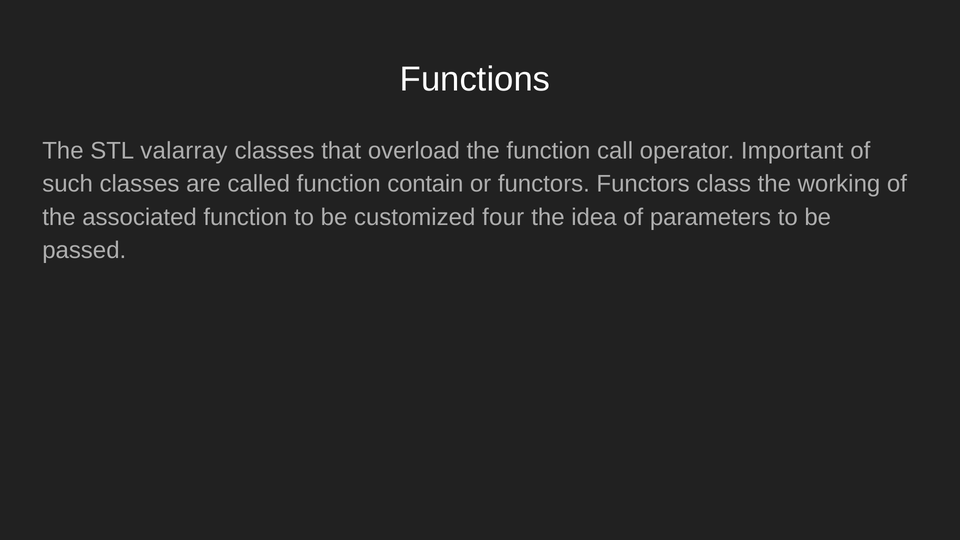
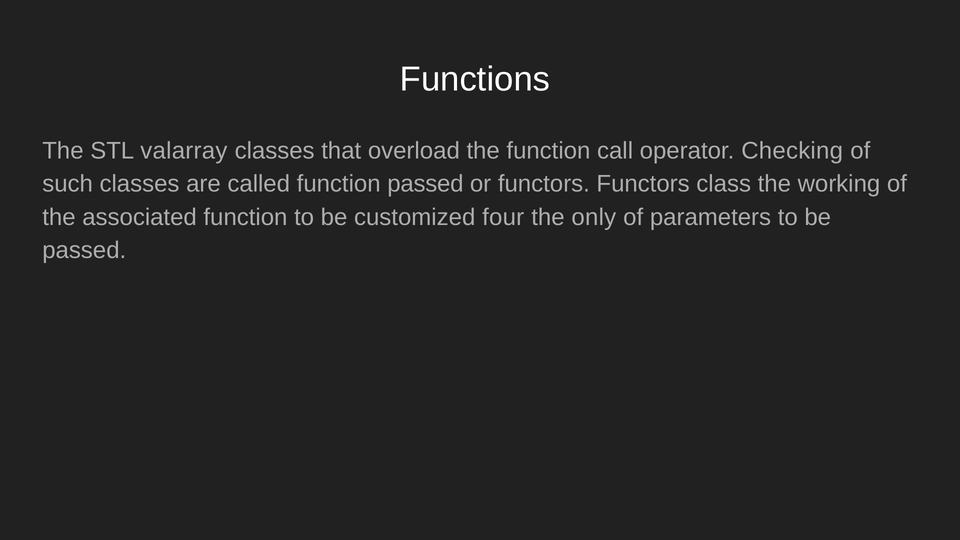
Important: Important -> Checking (792, 151)
function contain: contain -> passed (425, 184)
idea: idea -> only (594, 217)
